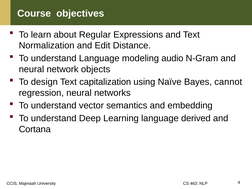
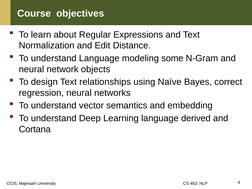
audio: audio -> some (172, 58)
capitalization: capitalization -> relationships (105, 82)
cannot: cannot -> correct (228, 82)
